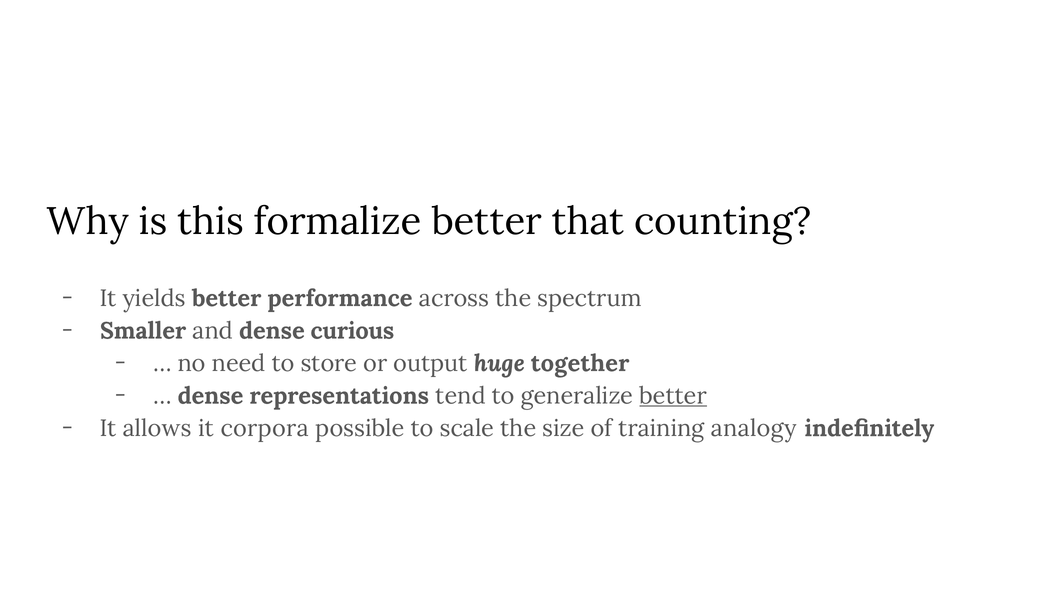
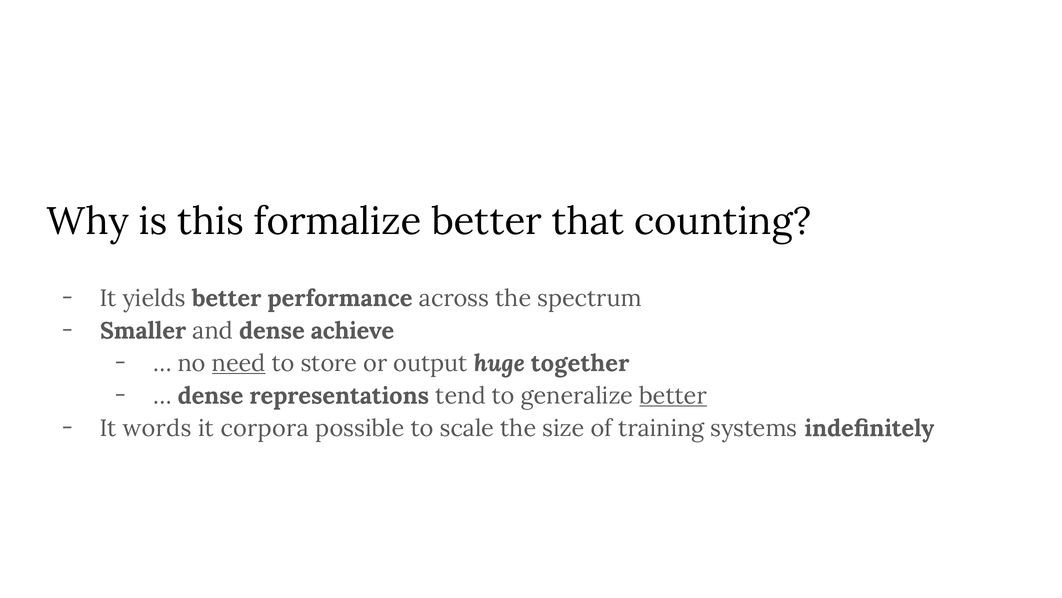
curious: curious -> achieve (352, 330)
need underline: none -> present (239, 363)
allows: allows -> words (157, 428)
analogy: analogy -> systems (754, 428)
